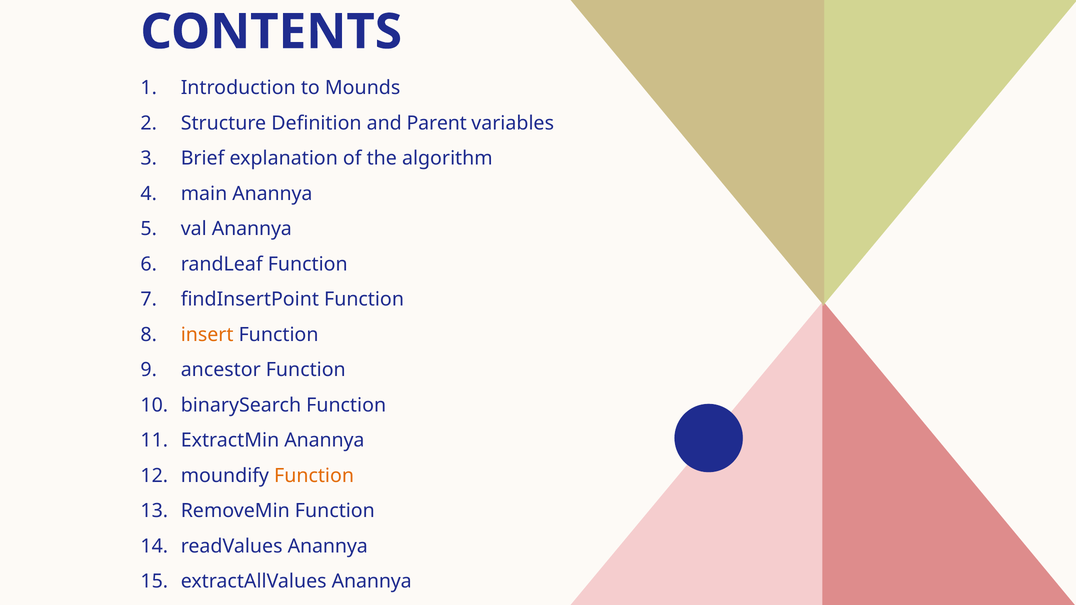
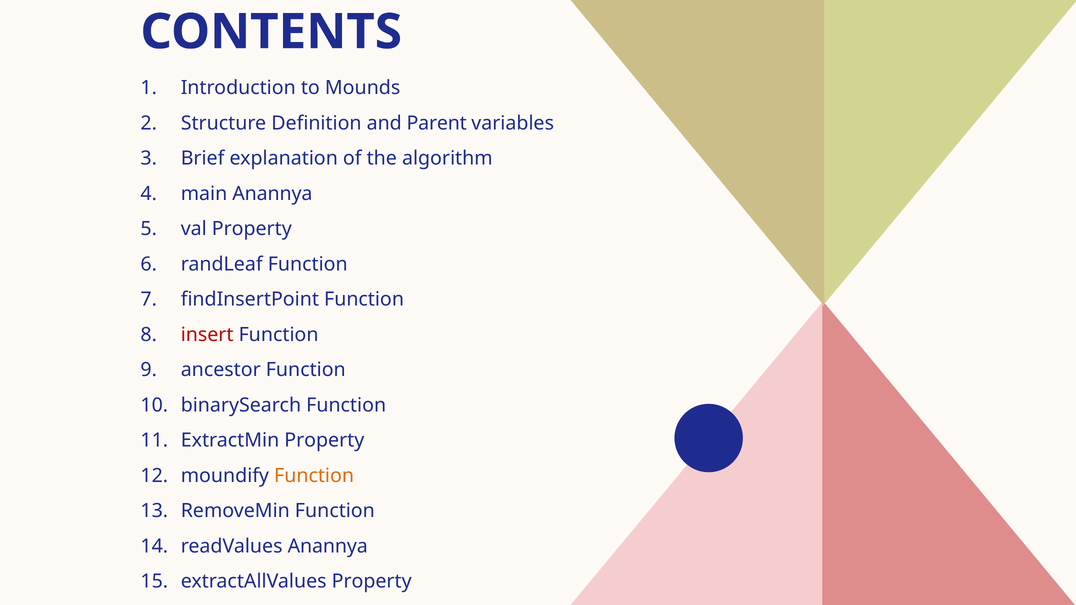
val Anannya: Anannya -> Property (252, 229)
insert colour: orange -> red (207, 335)
ExtractMin Anannya: Anannya -> Property (324, 441)
extractAllValues Anannya: Anannya -> Property (372, 582)
